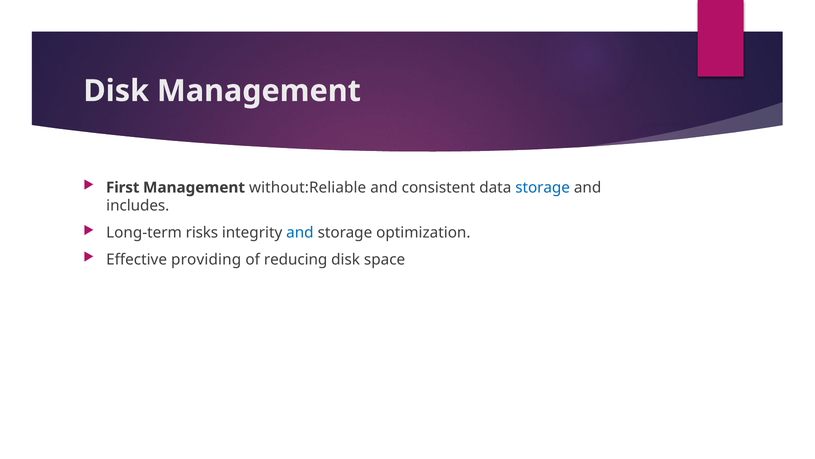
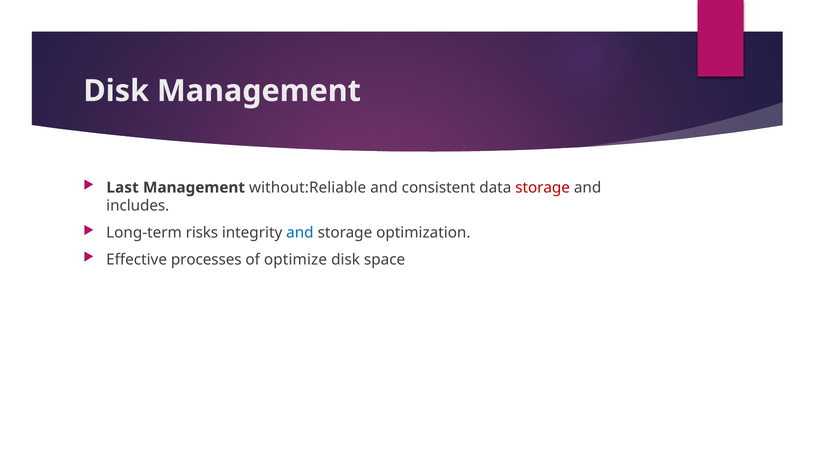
First: First -> Last (123, 187)
storage colour: blue -> red (543, 187)
providing: providing -> processes (206, 259)
reducing: reducing -> optimize (295, 259)
